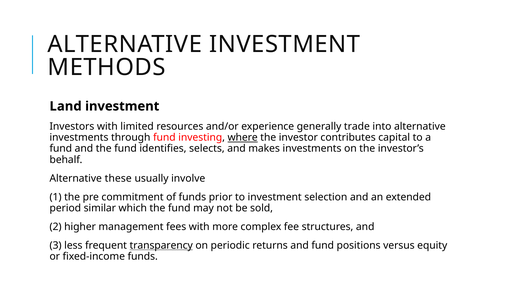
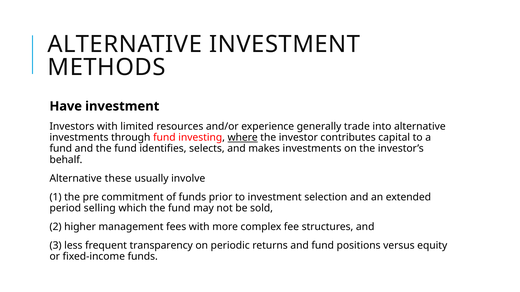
Land: Land -> Have (66, 106)
similar: similar -> selling (100, 208)
transparency underline: present -> none (161, 246)
